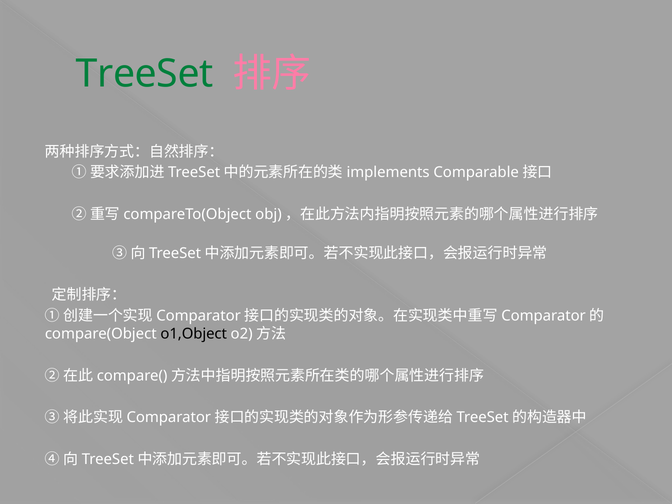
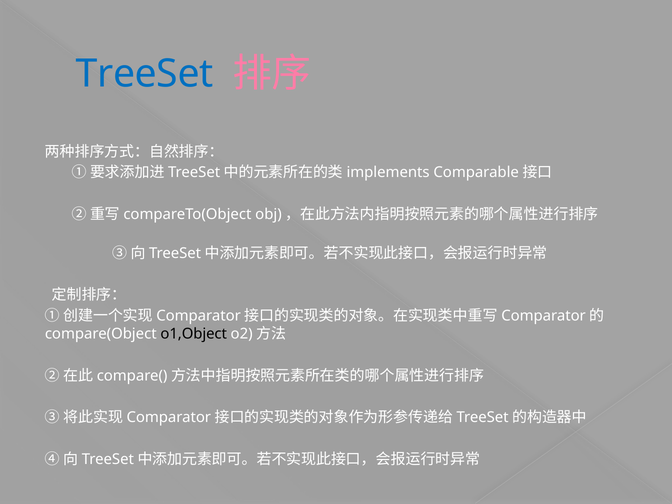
TreeSet colour: green -> blue (145, 74)
